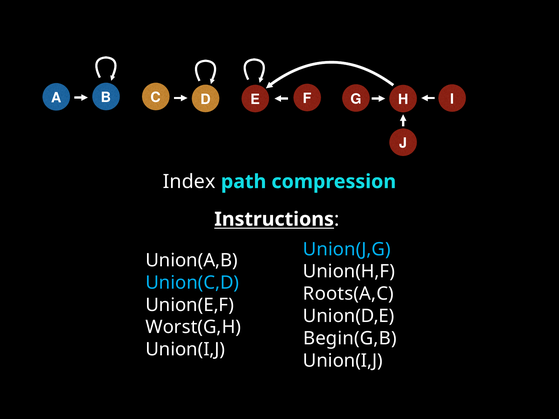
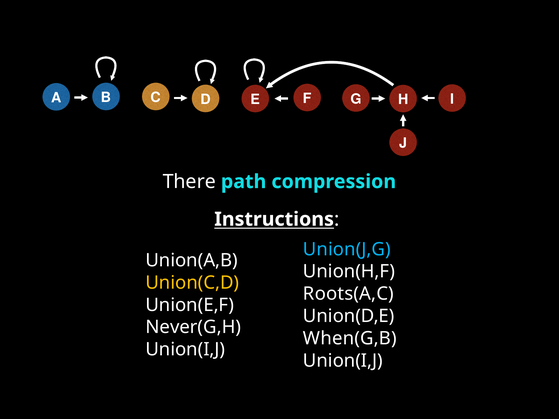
Index: Index -> There (189, 182)
Union(C,D colour: light blue -> yellow (192, 283)
Worst(G,H: Worst(G,H -> Never(G,H (193, 327)
Begin(G,B: Begin(G,B -> When(G,B (350, 339)
